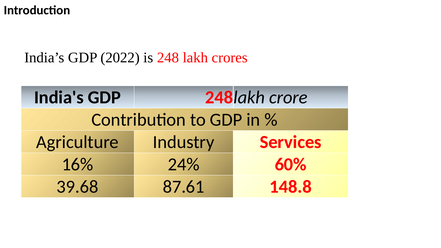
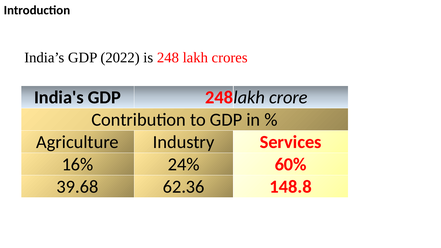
87.61: 87.61 -> 62.36 (184, 187)
